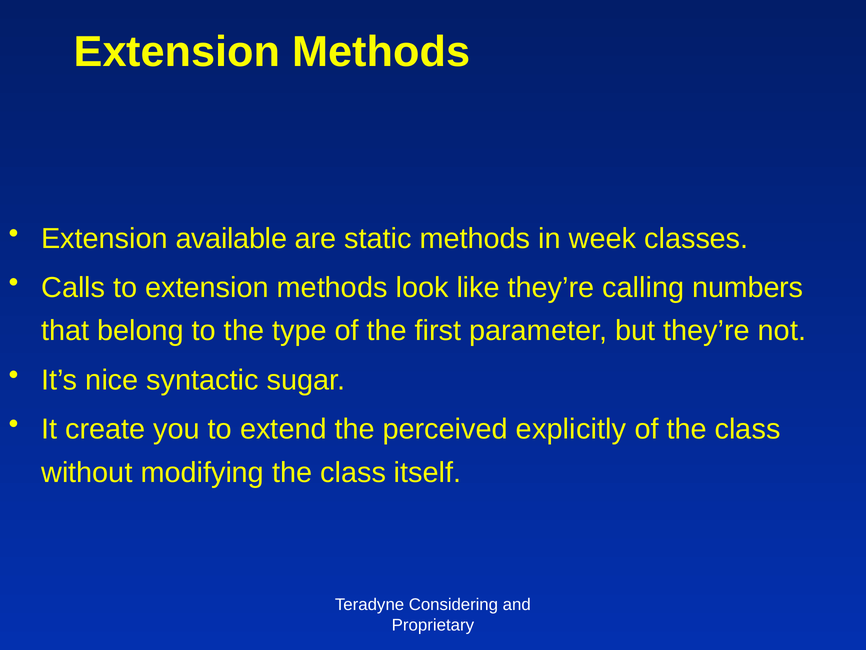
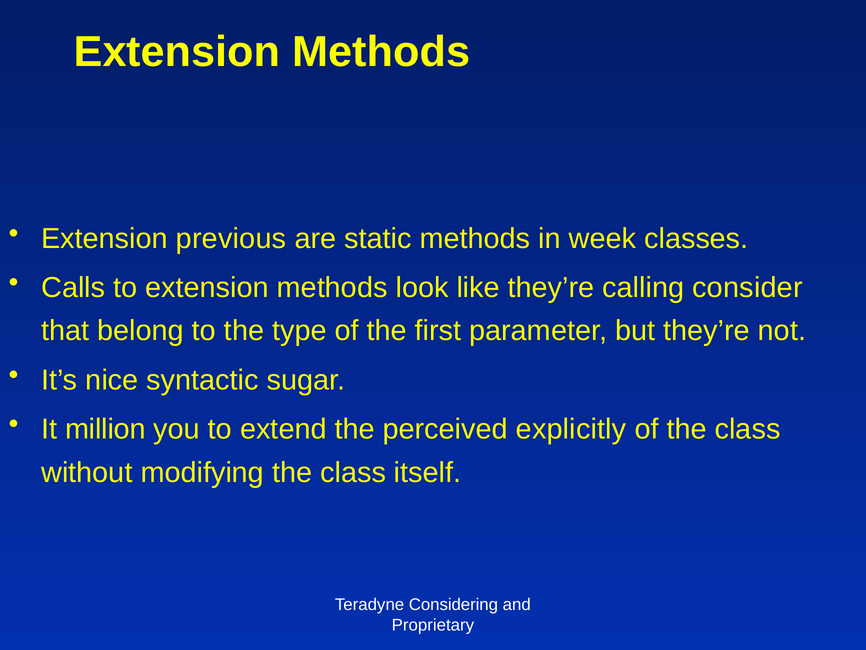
available: available -> previous (231, 238)
numbers: numbers -> consider (747, 287)
create: create -> million (105, 429)
